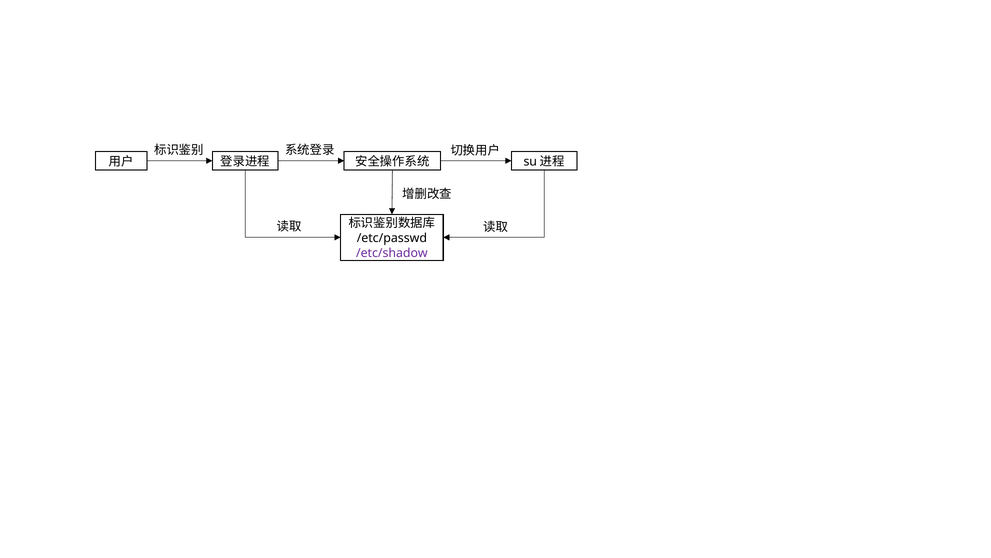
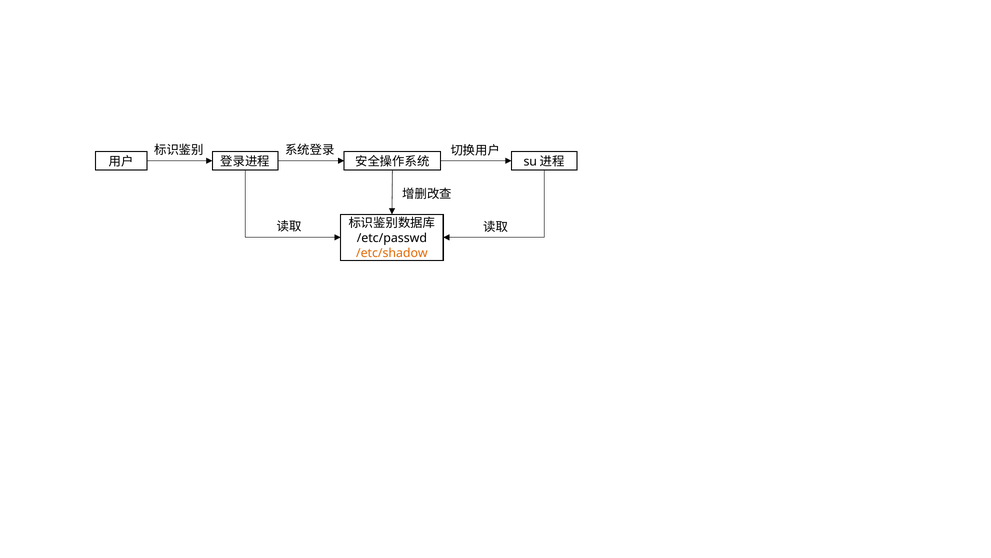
/etc/shadow colour: purple -> orange (392, 253)
